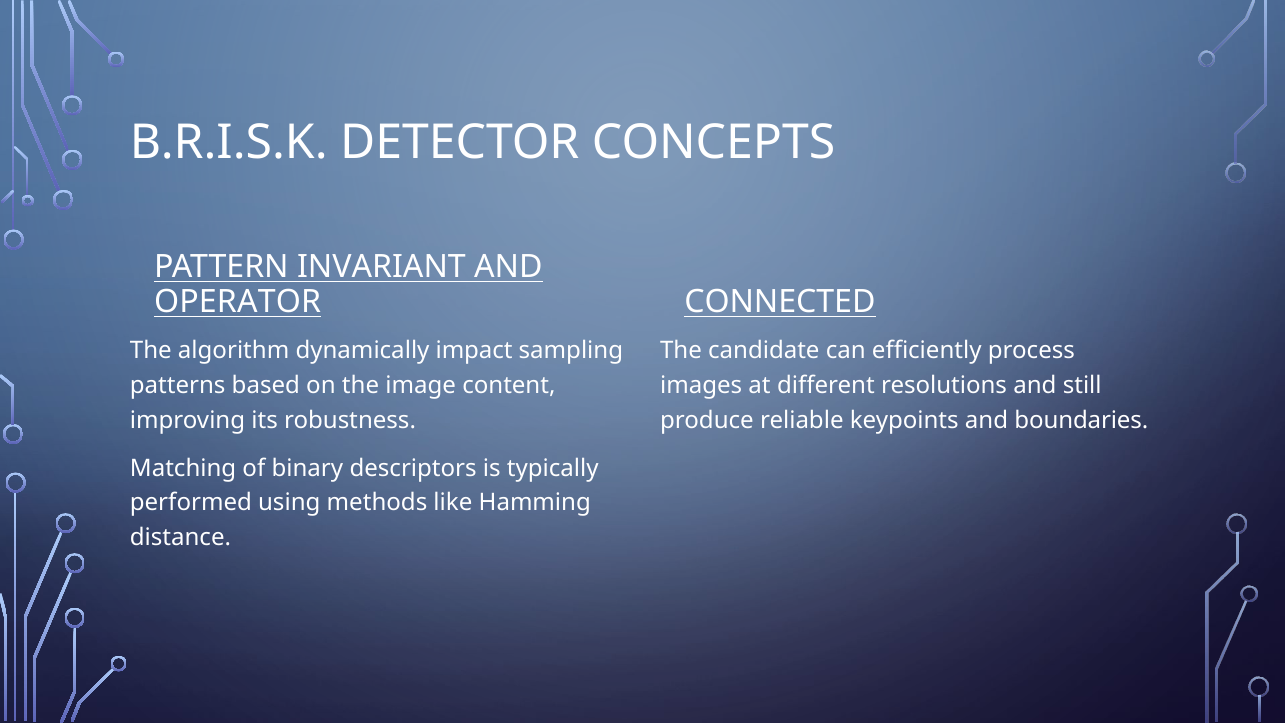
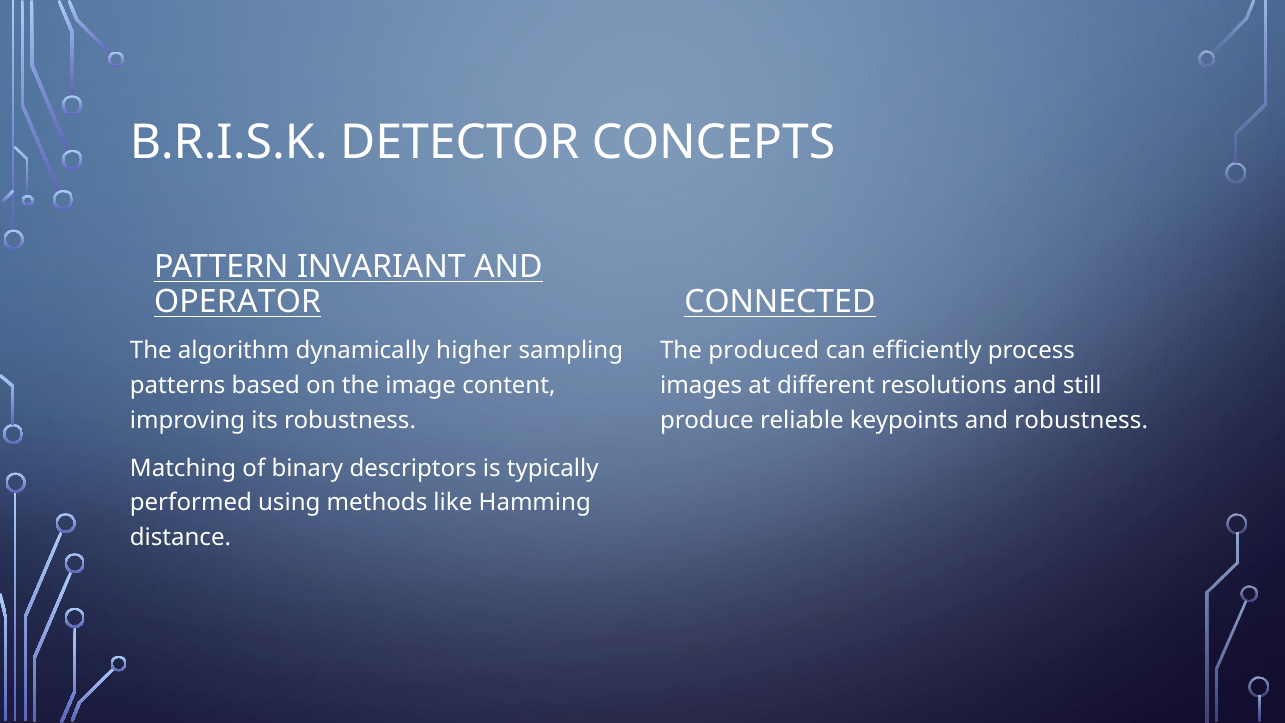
impact: impact -> higher (474, 351)
candidate: candidate -> produced (764, 351)
and boundaries: boundaries -> robustness (1081, 420)
